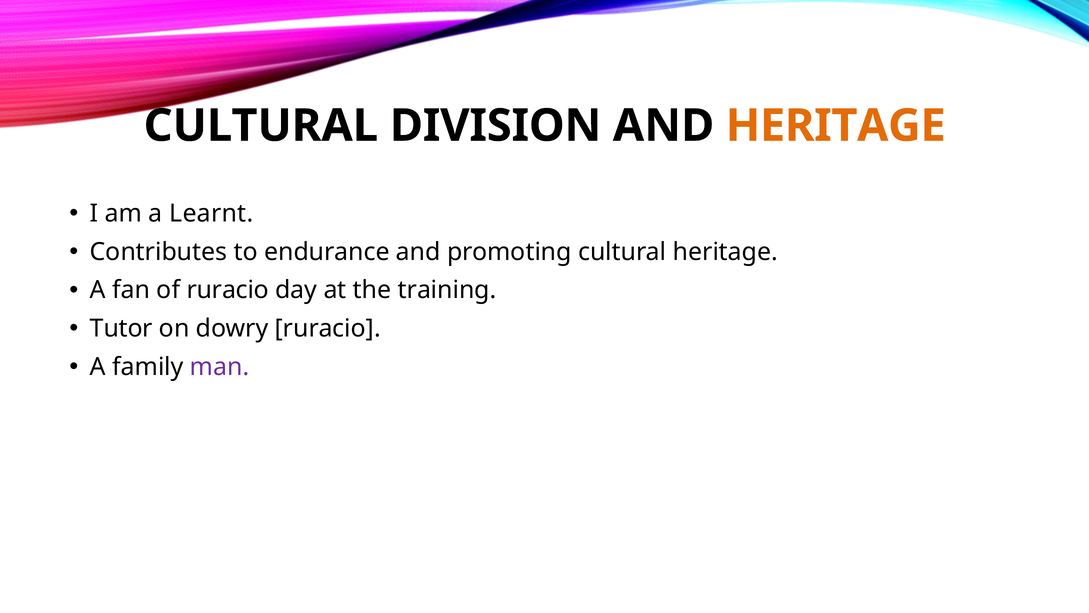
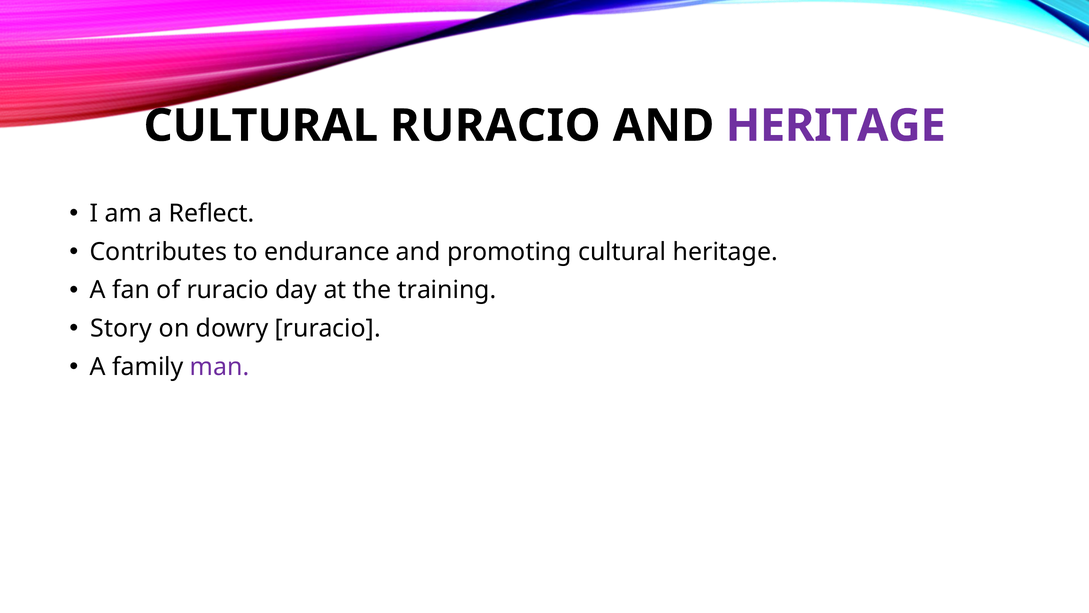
CULTURAL DIVISION: DIVISION -> RURACIO (495, 126)
HERITAGE colour: orange -> purple (836, 126)
Learnt: Learnt -> Reflect (212, 213)
Tutor: Tutor -> Story (121, 328)
